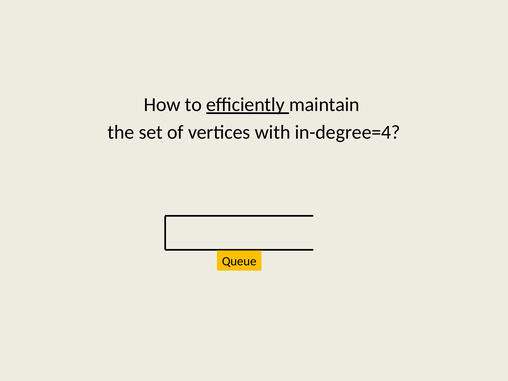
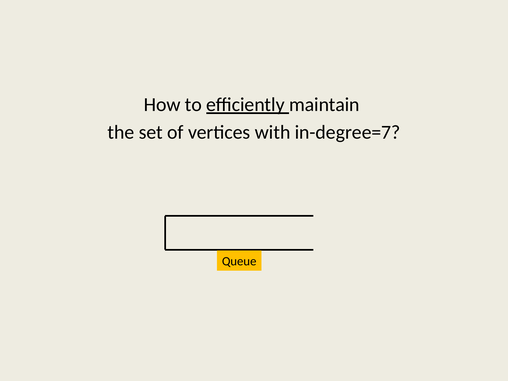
in-degree=4: in-degree=4 -> in-degree=7 (348, 132)
